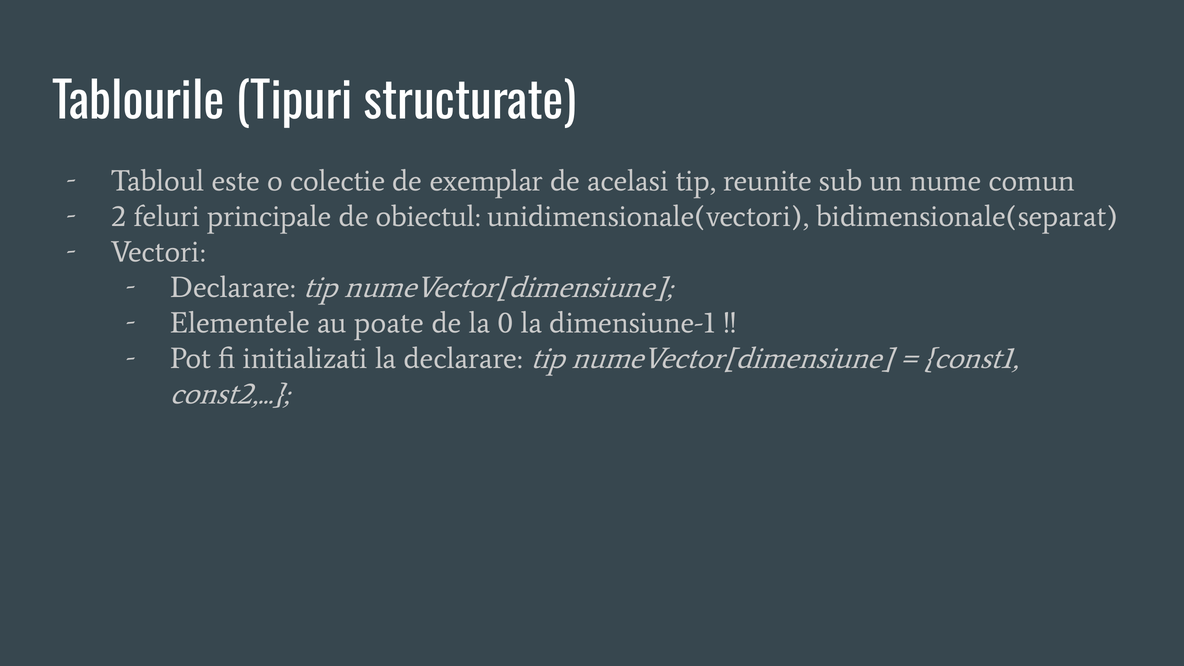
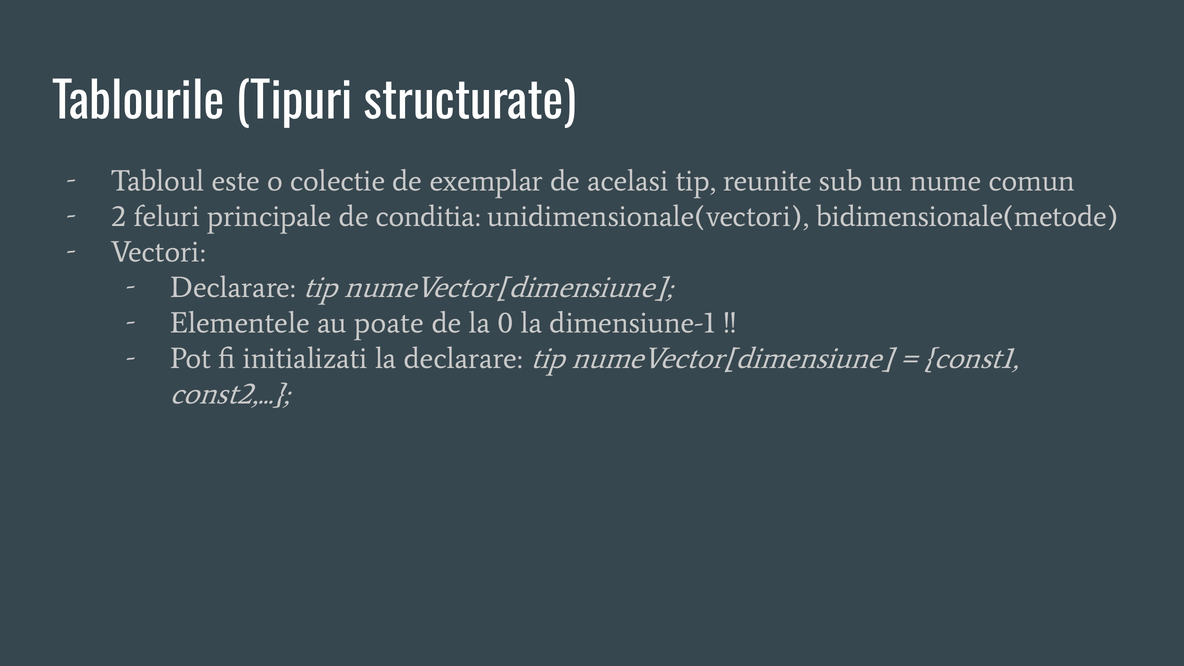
obiectul: obiectul -> conditia (428, 216)
bidimensionale(separat: bidimensionale(separat -> bidimensionale(metode (967, 216)
